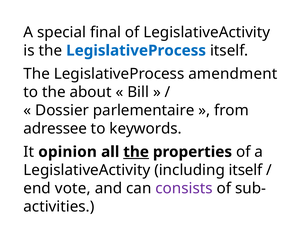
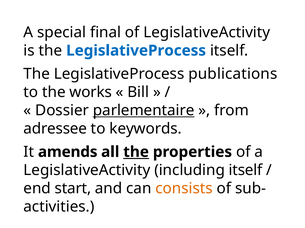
amendment: amendment -> publications (233, 74)
about: about -> works (91, 92)
parlementaire underline: none -> present (144, 111)
opinion: opinion -> amends (68, 152)
vote: vote -> start (73, 189)
consists colour: purple -> orange (184, 189)
